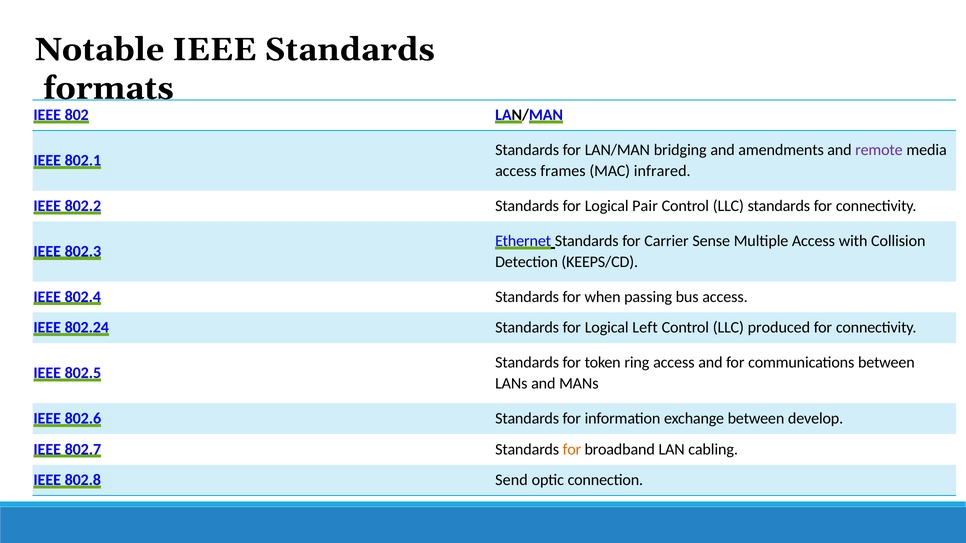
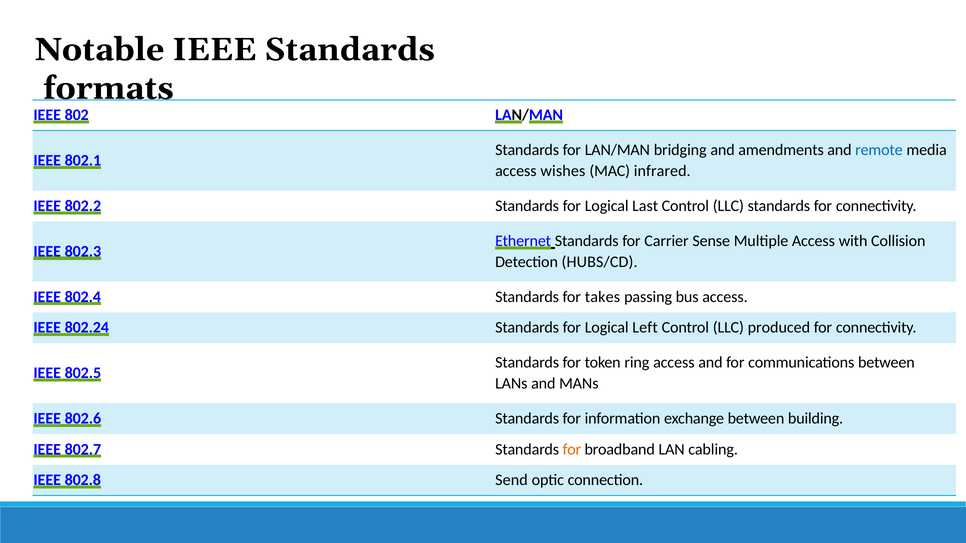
remote colour: purple -> blue (879, 150)
frames: frames -> wishes (563, 171)
Pair: Pair -> Last (645, 206)
KEEPS/CD: KEEPS/CD -> HUBS/CD (600, 262)
when: when -> takes (602, 297)
develop: develop -> building (816, 419)
